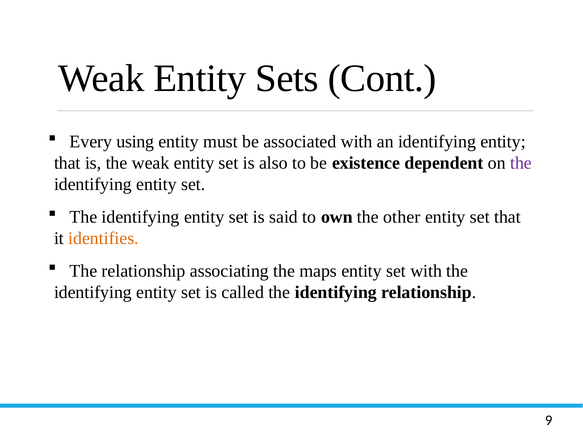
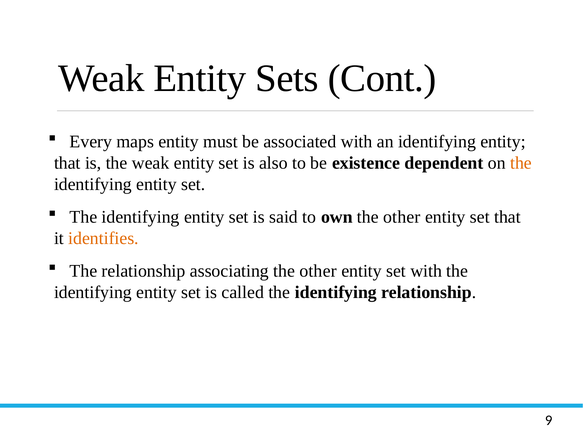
using: using -> maps (135, 142)
the colour: purple -> orange (521, 163)
associating the maps: maps -> other (318, 271)
